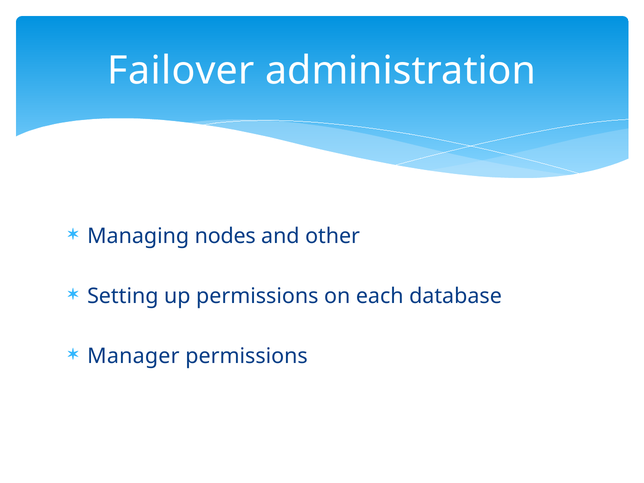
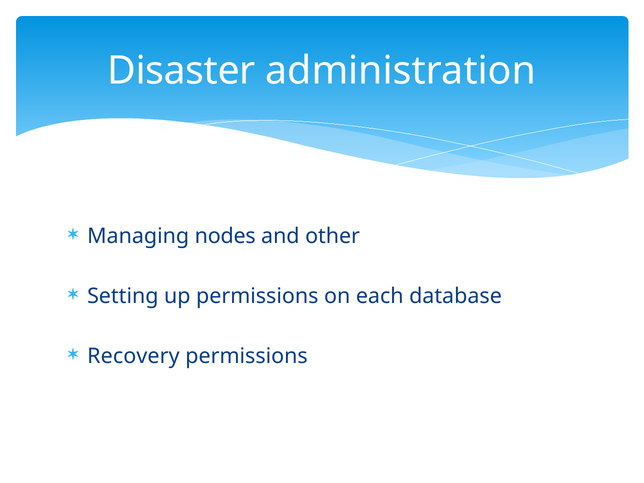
Failover: Failover -> Disaster (181, 71)
Manager: Manager -> Recovery (133, 356)
